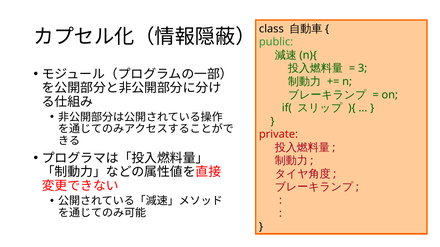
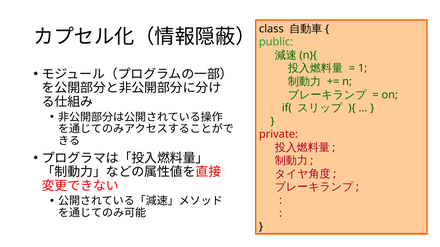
3: 3 -> 1 (363, 69)
